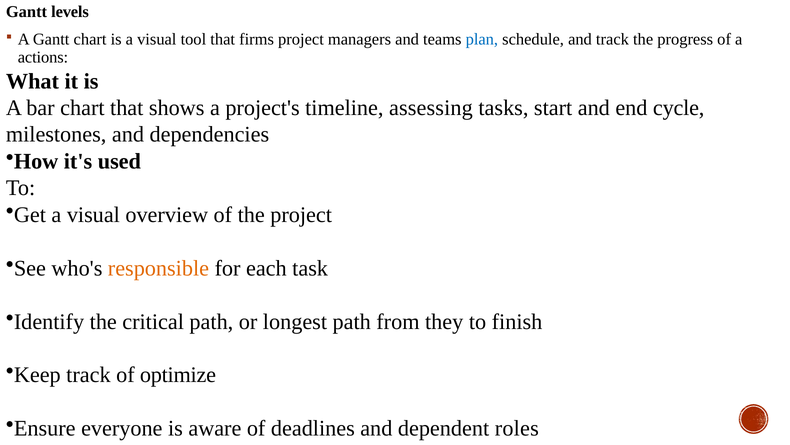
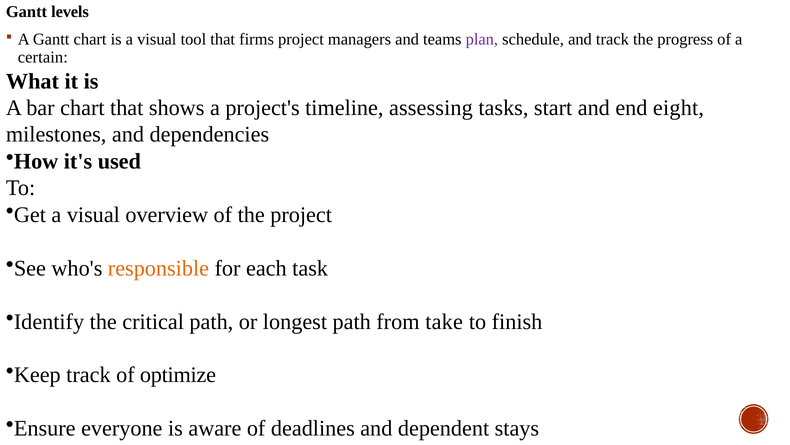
plan colour: blue -> purple (482, 39)
actions: actions -> certain (43, 57)
cycle: cycle -> eight (679, 108)
they: they -> take (444, 321)
roles: roles -> stays (517, 428)
